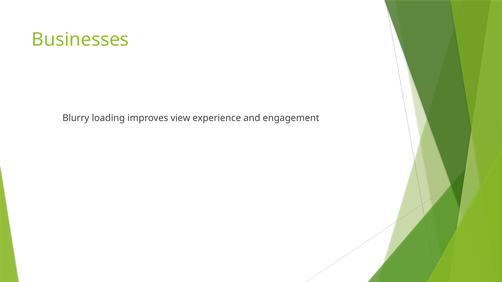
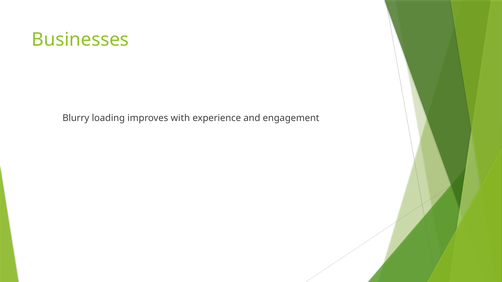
view: view -> with (180, 118)
